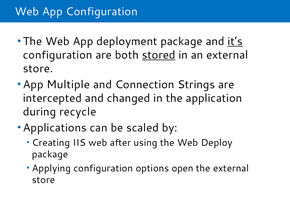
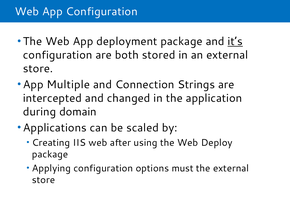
stored underline: present -> none (159, 55)
recycle: recycle -> domain (78, 111)
open: open -> must (183, 168)
